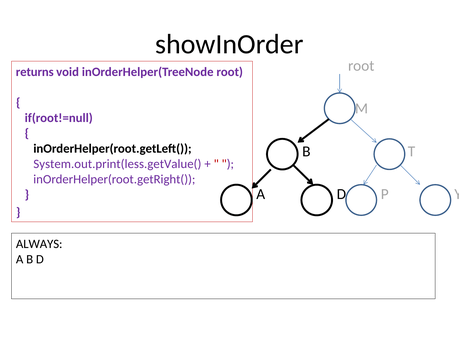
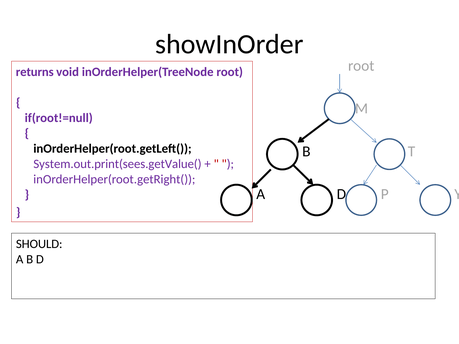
System.out.print(less.getValue(: System.out.print(less.getValue( -> System.out.print(sees.getValue( (117, 164)
ALWAYS: ALWAYS -> SHOULD (39, 244)
